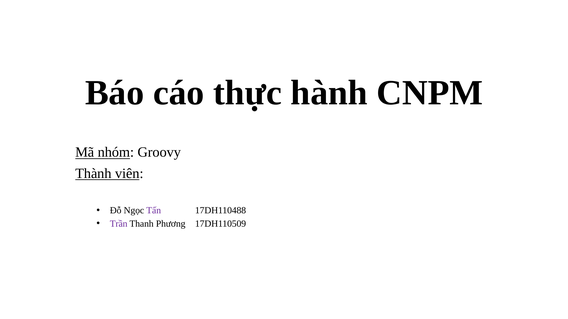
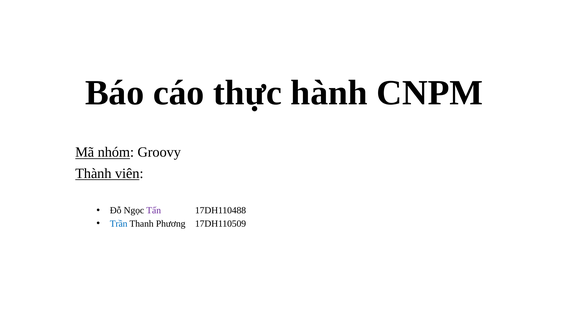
Trần colour: purple -> blue (119, 224)
